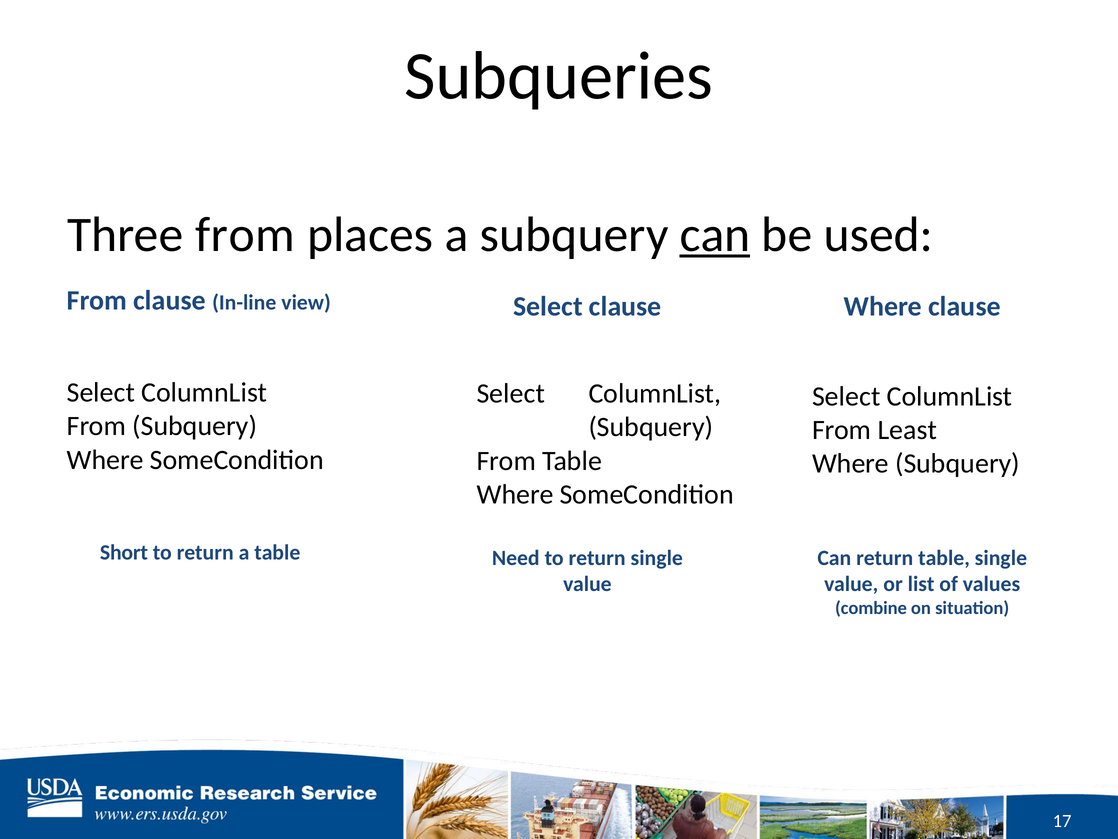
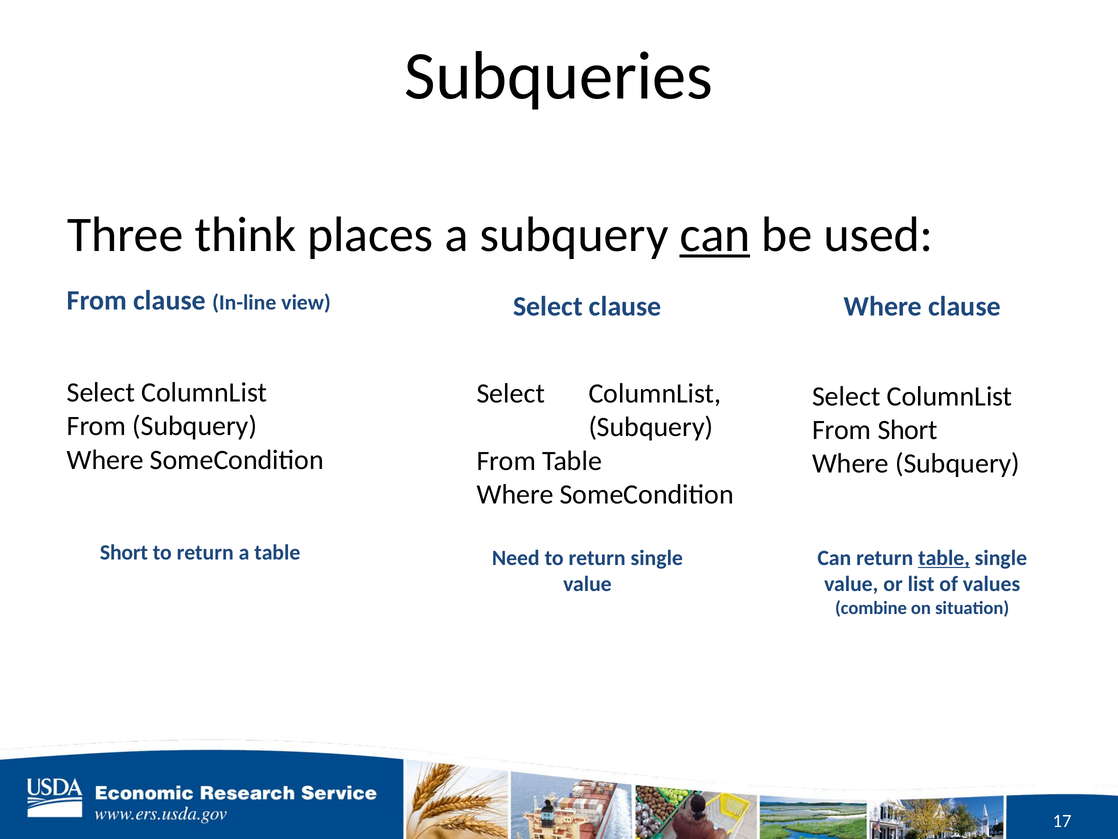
Three from: from -> think (245, 235)
From Least: Least -> Short (908, 430)
table underline: none -> present (944, 558)
